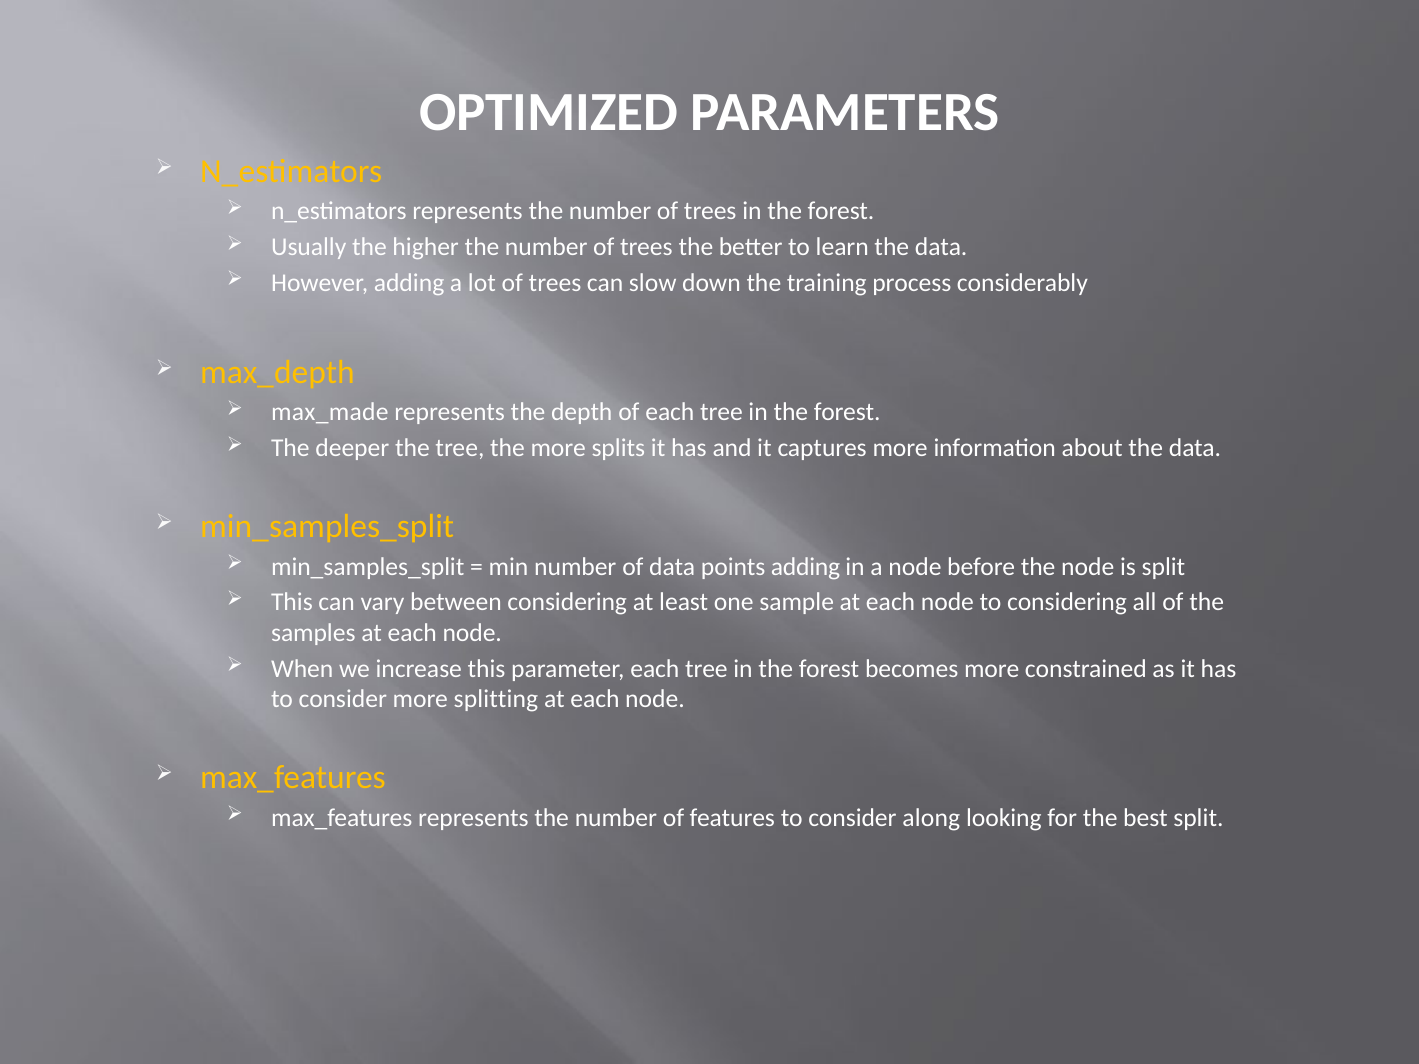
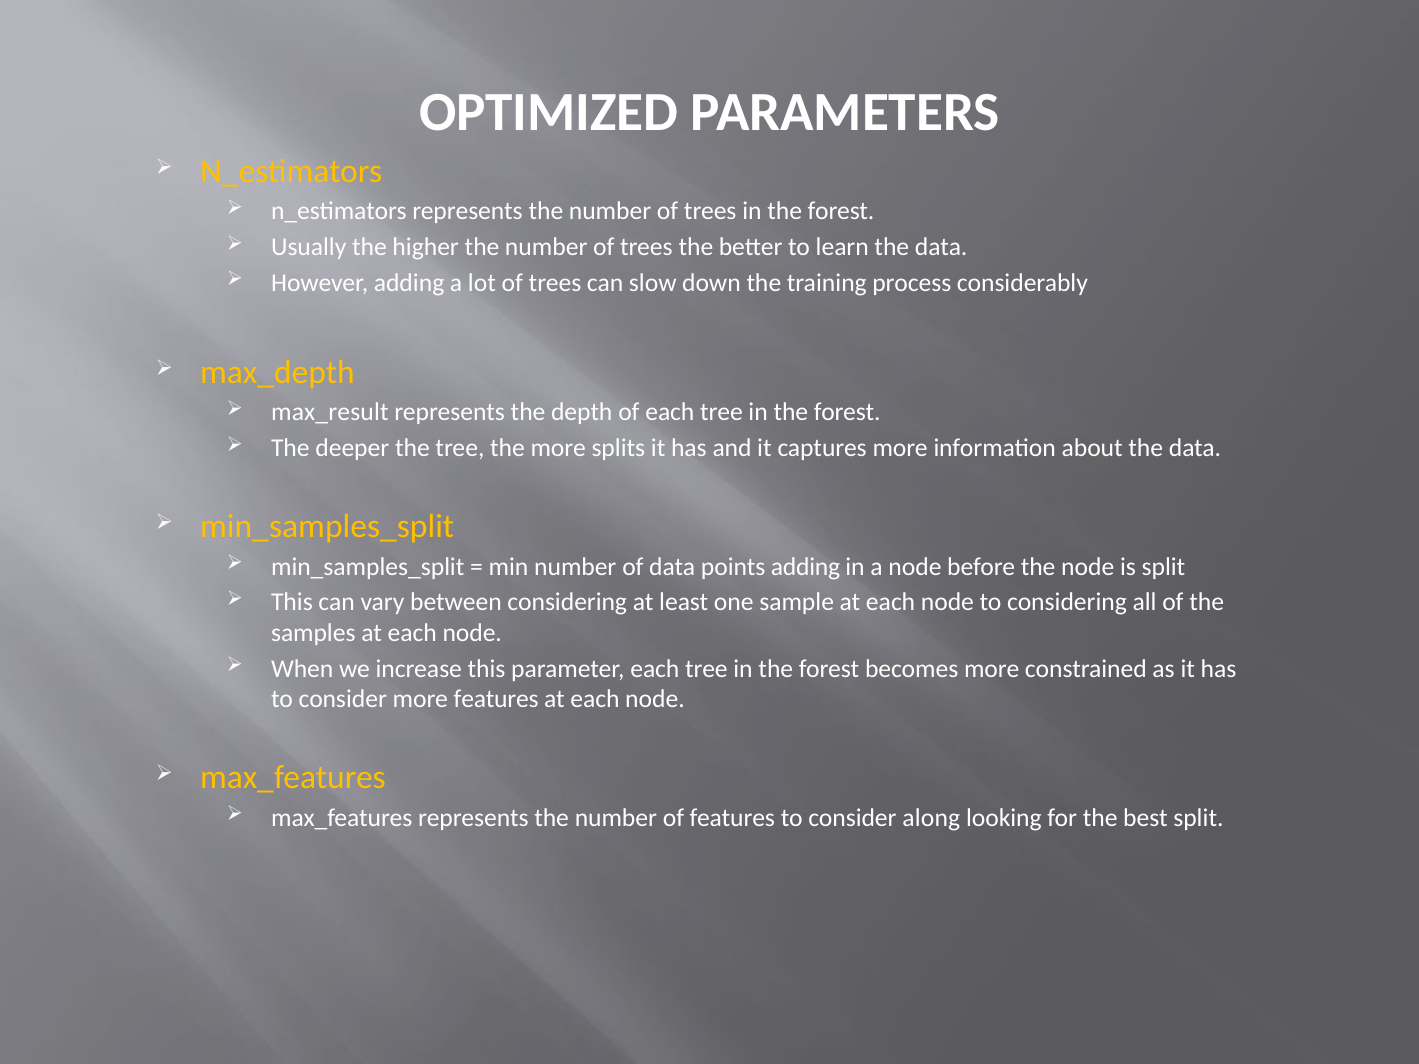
max_made: max_made -> max_result (330, 413)
more splitting: splitting -> features (496, 700)
